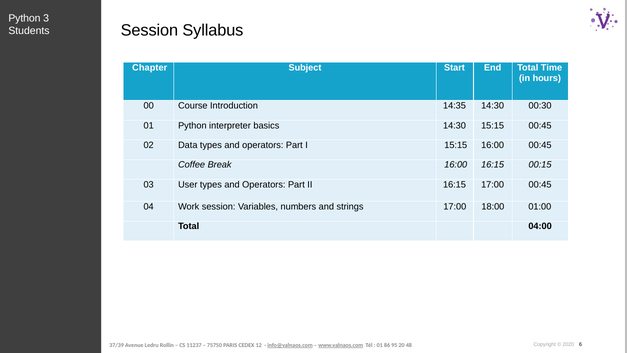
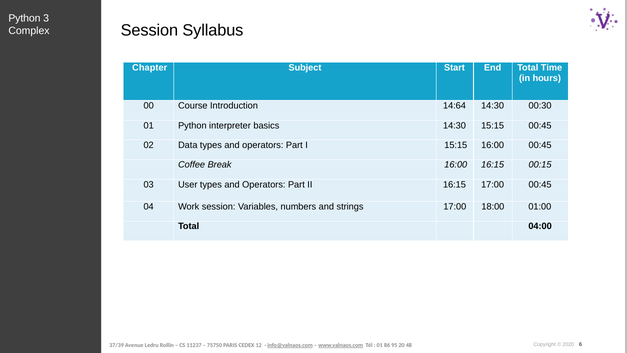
Students: Students -> Complex (29, 31)
14:35: 14:35 -> 14:64 (454, 106)
